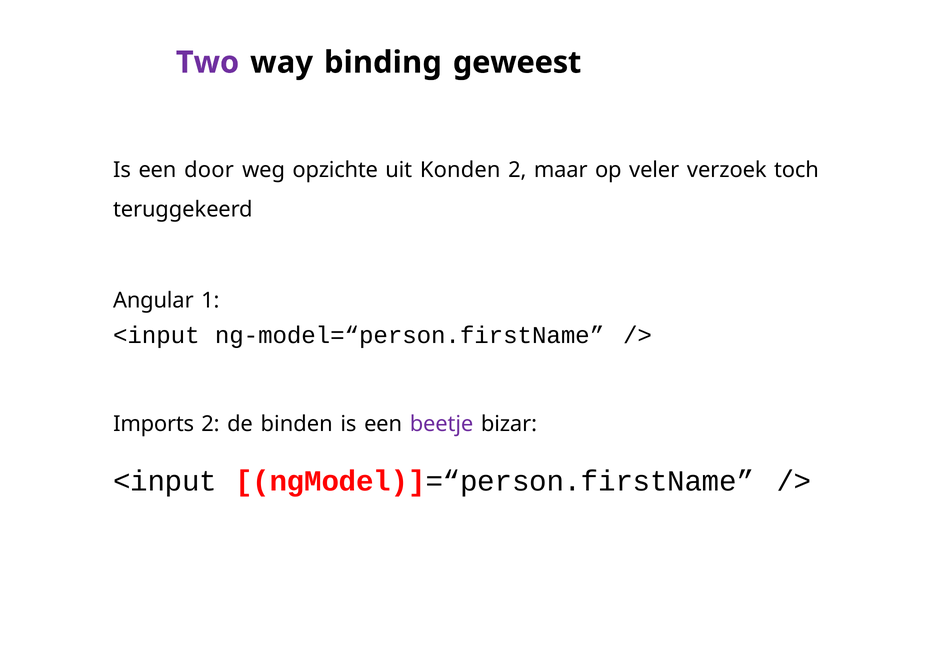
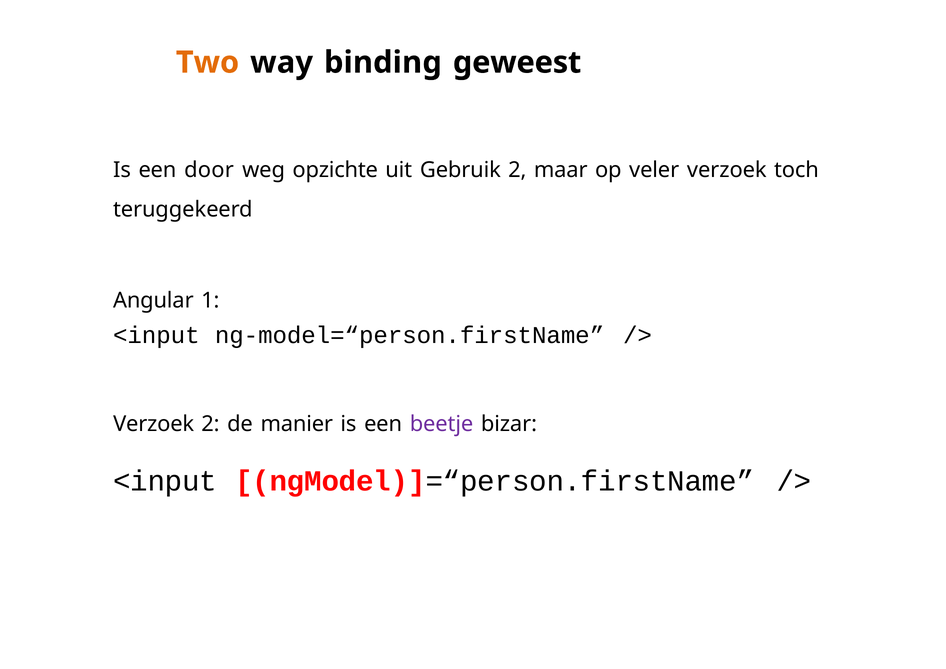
Two colour: purple -> orange (208, 62)
Konden: Konden -> Gebruik (460, 170)
Imports: Imports -> Verzoek (154, 424)
binden: binden -> manier (297, 424)
